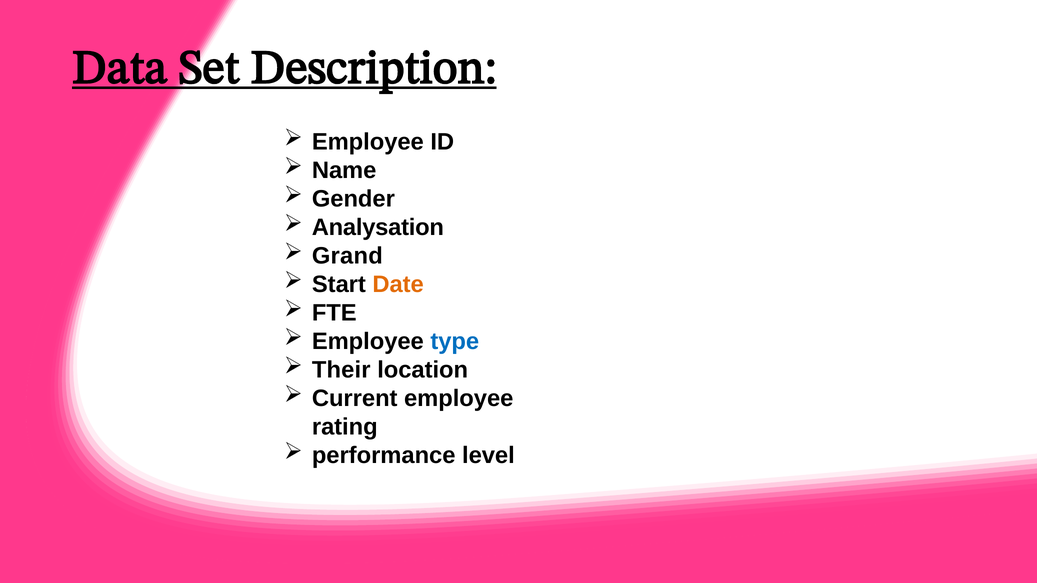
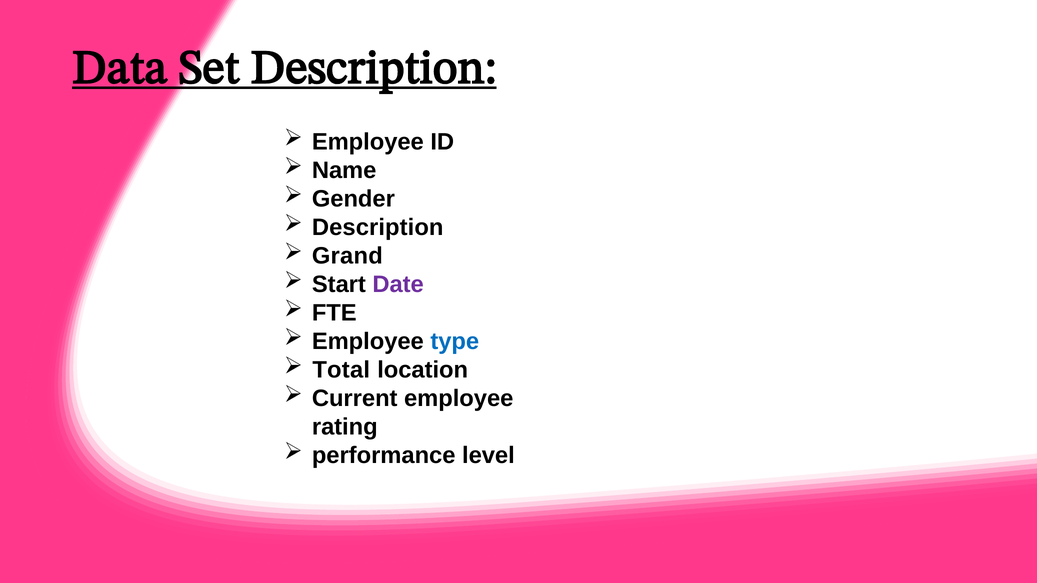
Analysation: Analysation -> Description (378, 227)
Date colour: orange -> purple (398, 284)
Their: Their -> Total (341, 370)
